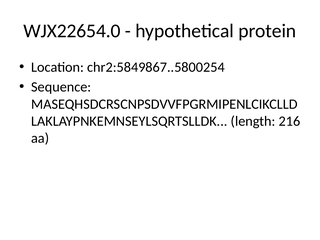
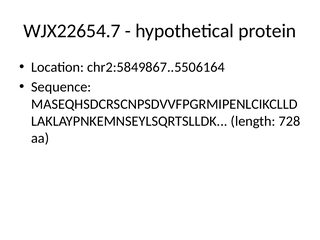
WJX22654.0: WJX22654.0 -> WJX22654.7 (72, 31)
chr2:5849867..5800254: chr2:5849867..5800254 -> chr2:5849867..5506164 (156, 67)
216: 216 -> 728 (289, 121)
